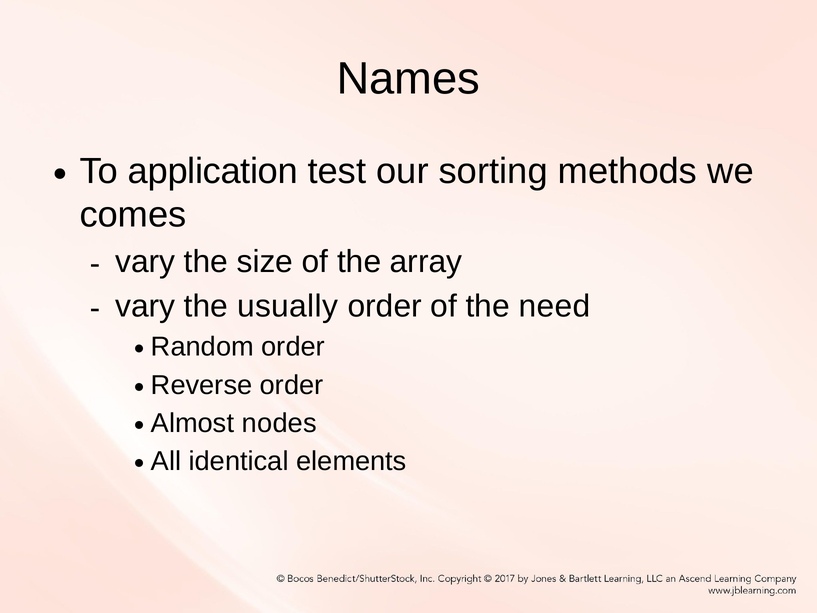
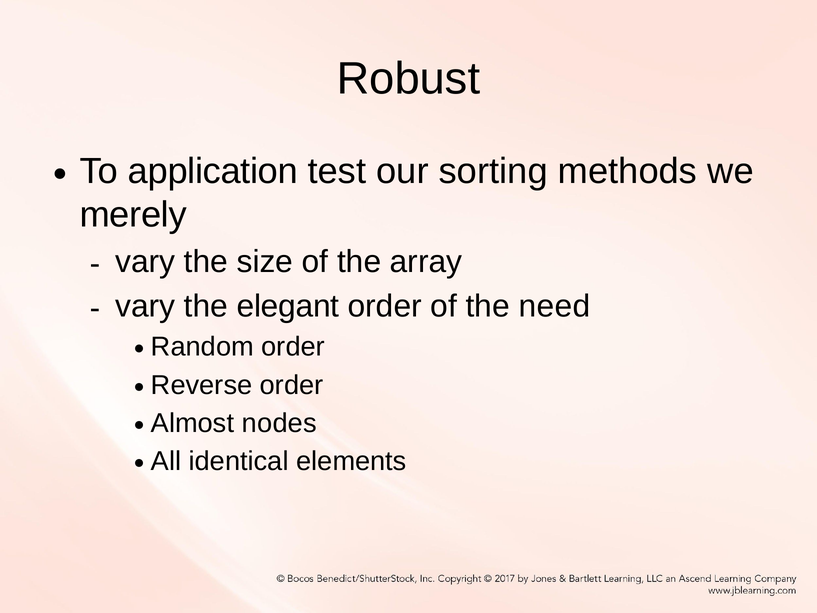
Names: Names -> Robust (408, 79)
comes: comes -> merely (133, 215)
usually: usually -> elegant (288, 306)
